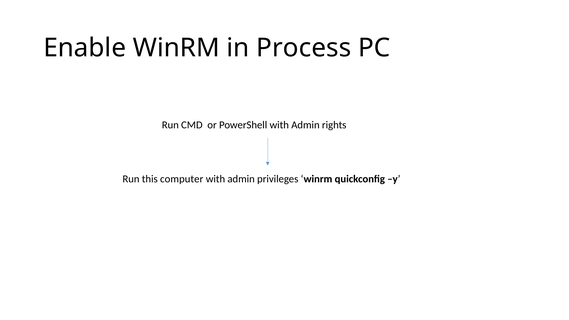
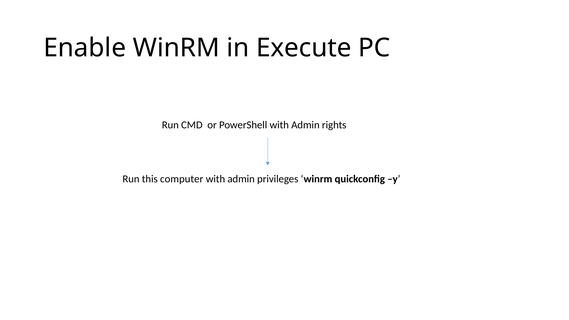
Process: Process -> Execute (304, 48)
